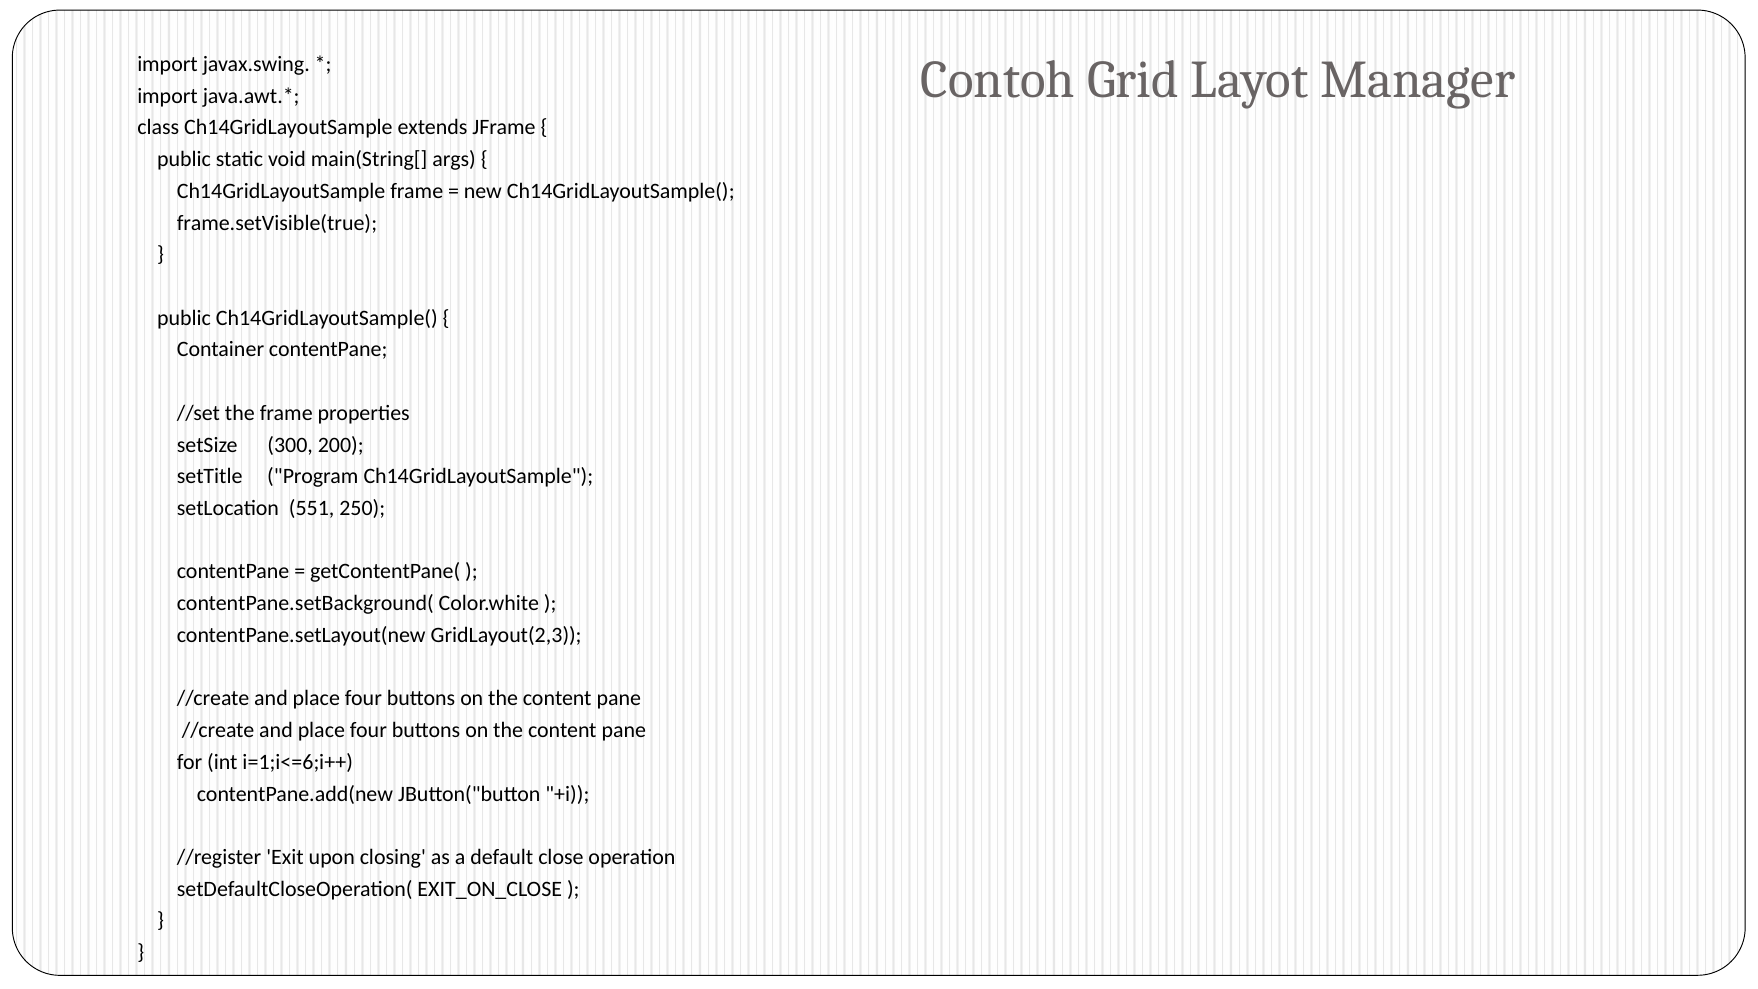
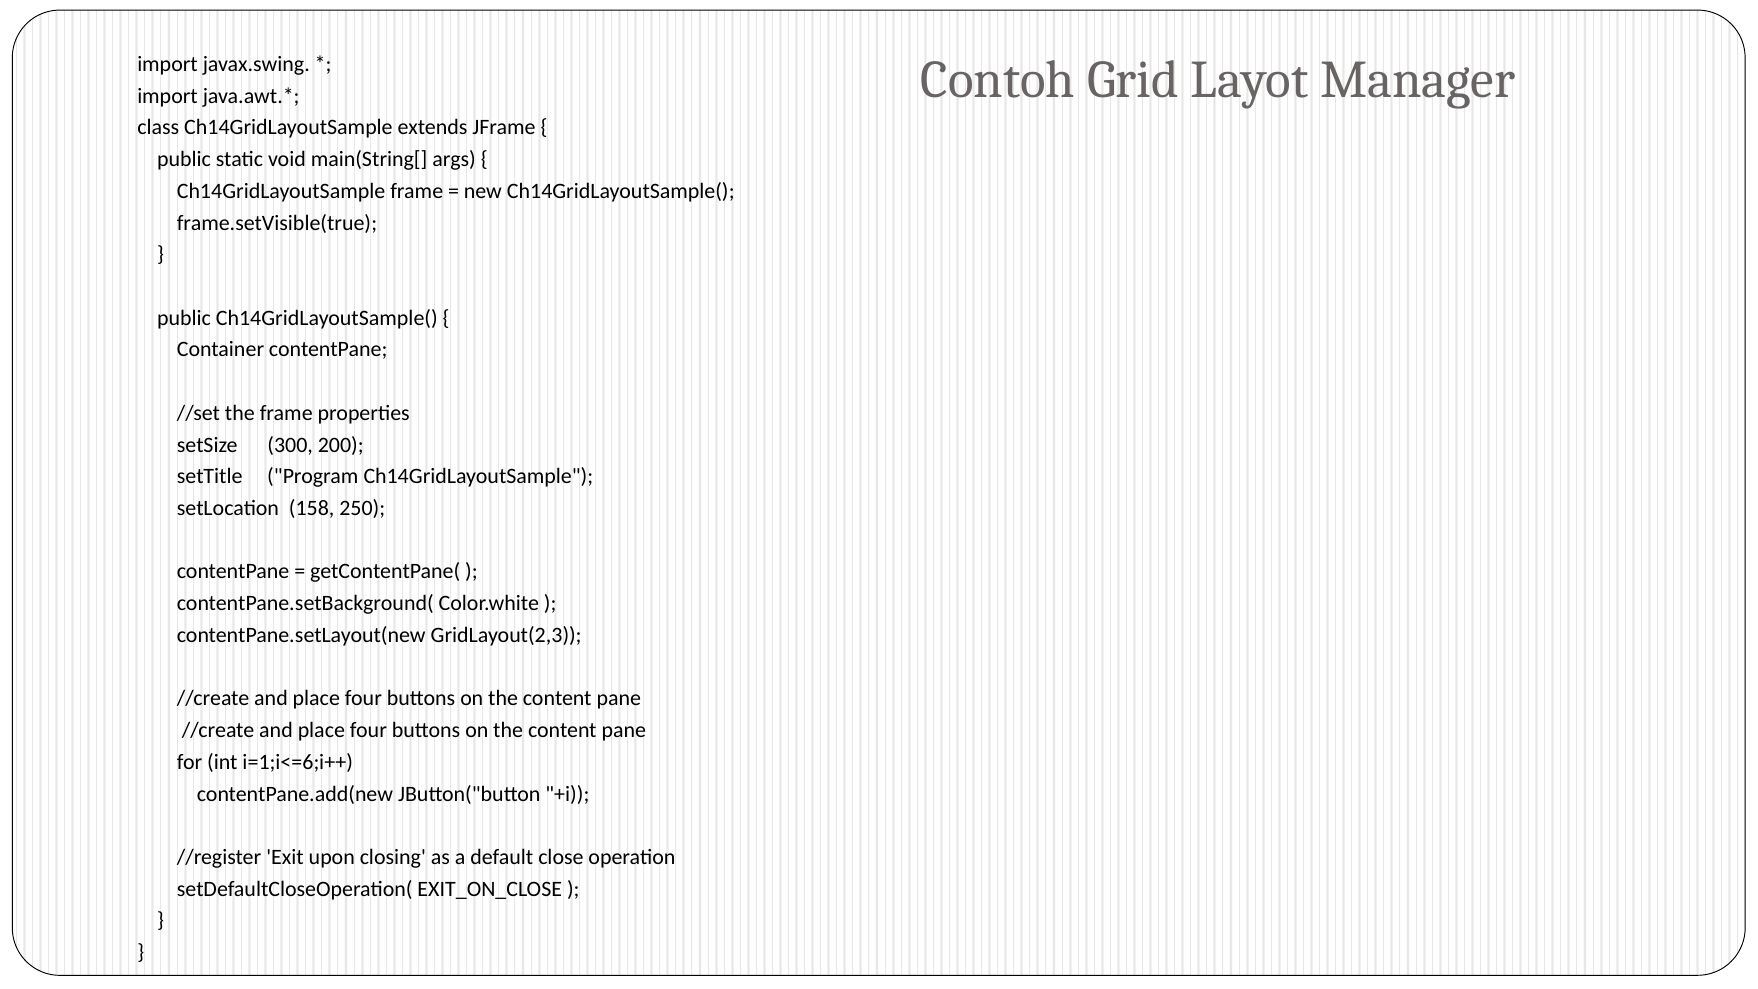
551: 551 -> 158 (312, 508)
